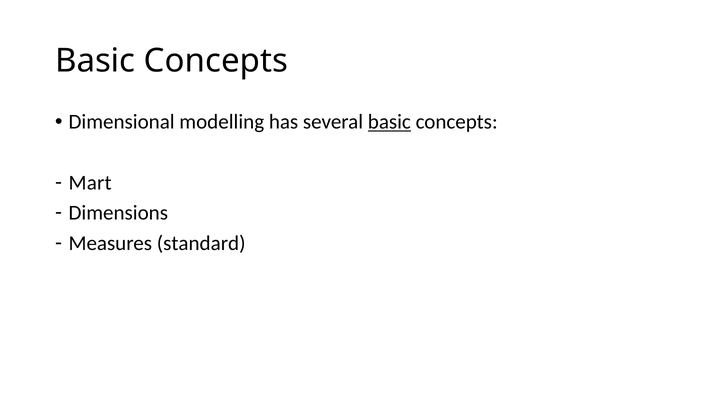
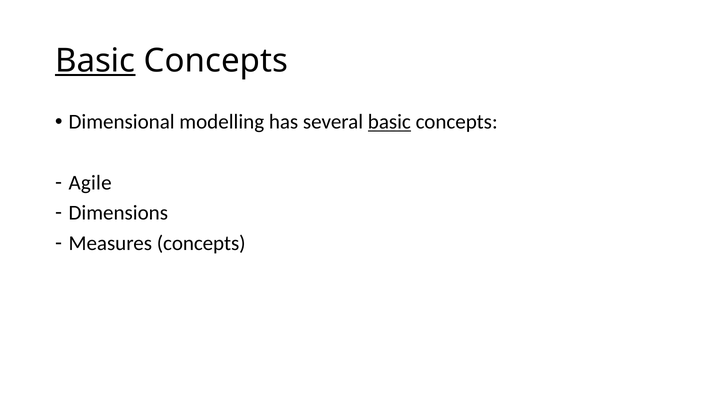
Basic underline: none -> present (95, 61)
Mart: Mart -> Agile (90, 183)
Measures standard: standard -> concepts (201, 243)
